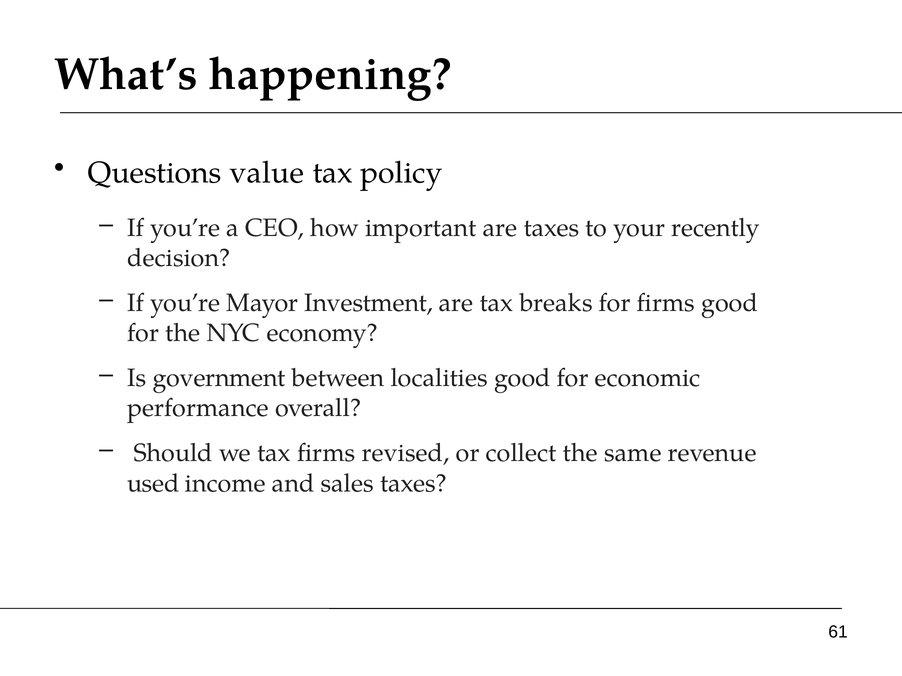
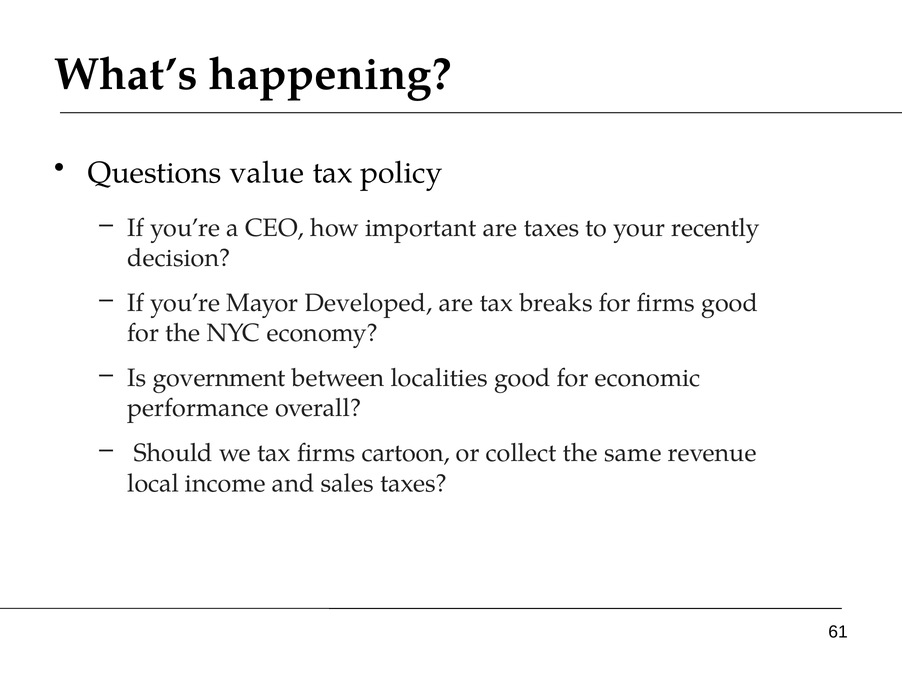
Investment: Investment -> Developed (369, 303)
revised: revised -> cartoon (406, 454)
used: used -> local (153, 484)
